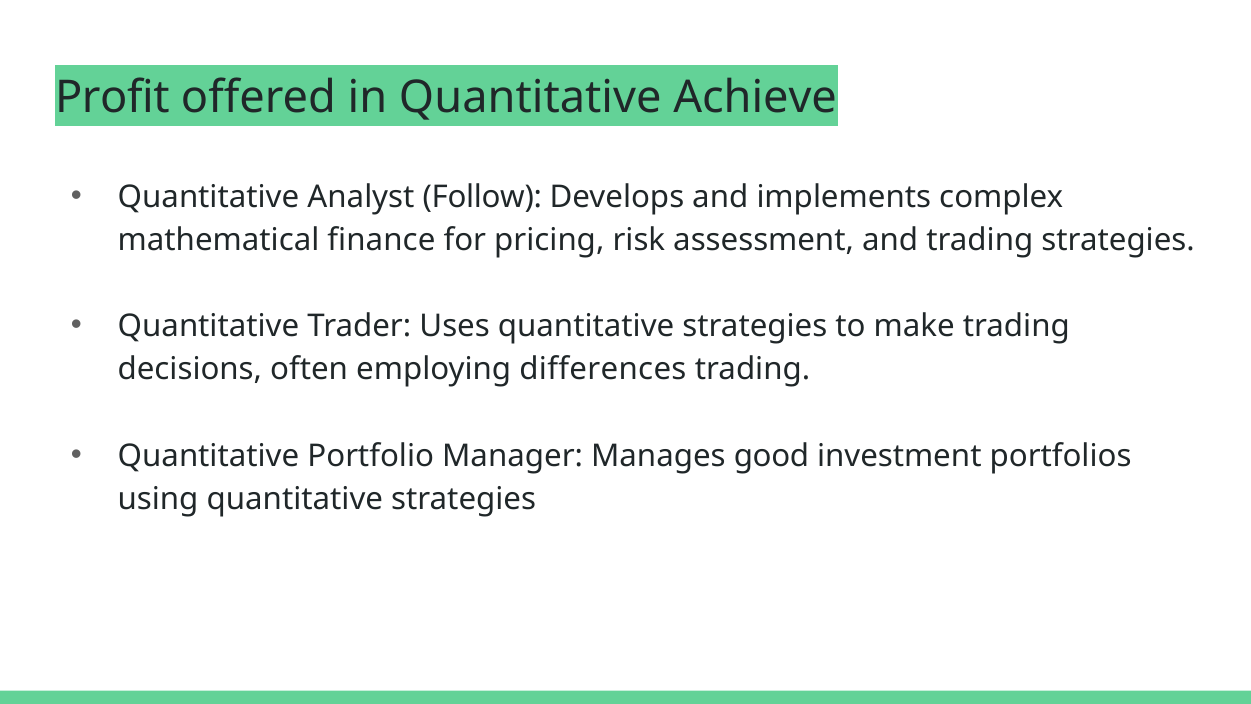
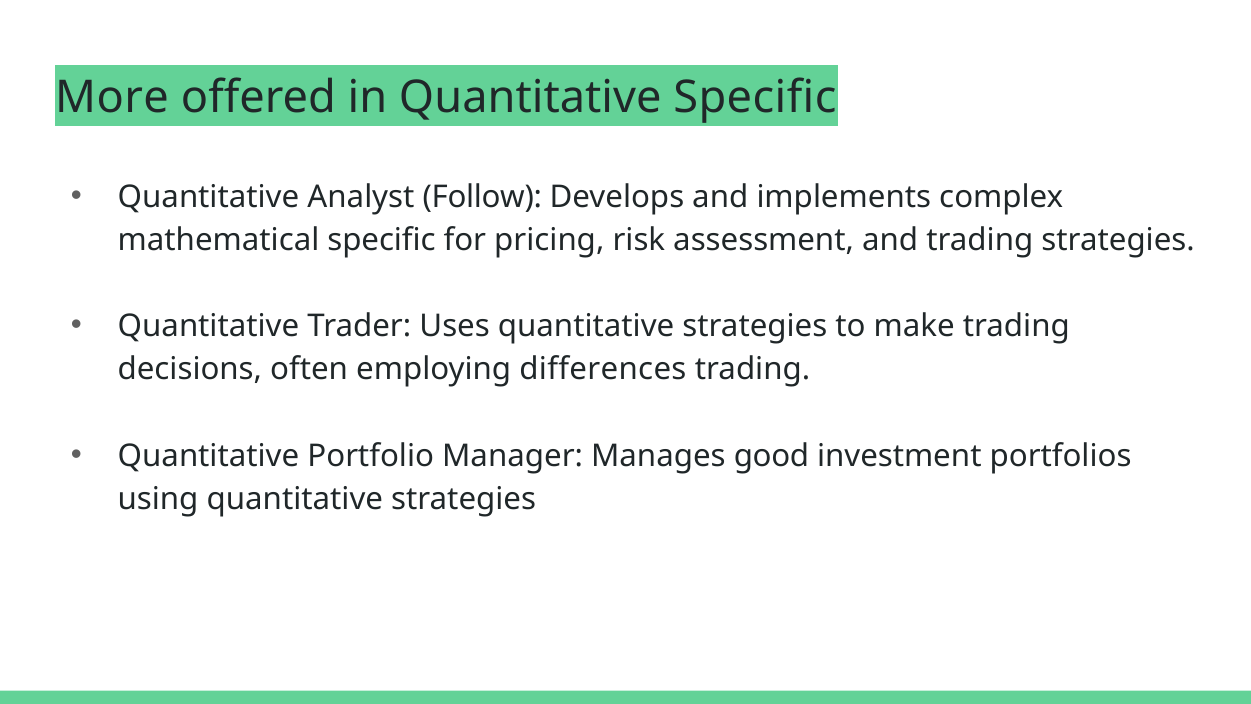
Profit: Profit -> More (112, 98)
Quantitative Achieve: Achieve -> Specific (755, 98)
mathematical finance: finance -> specific (381, 240)
